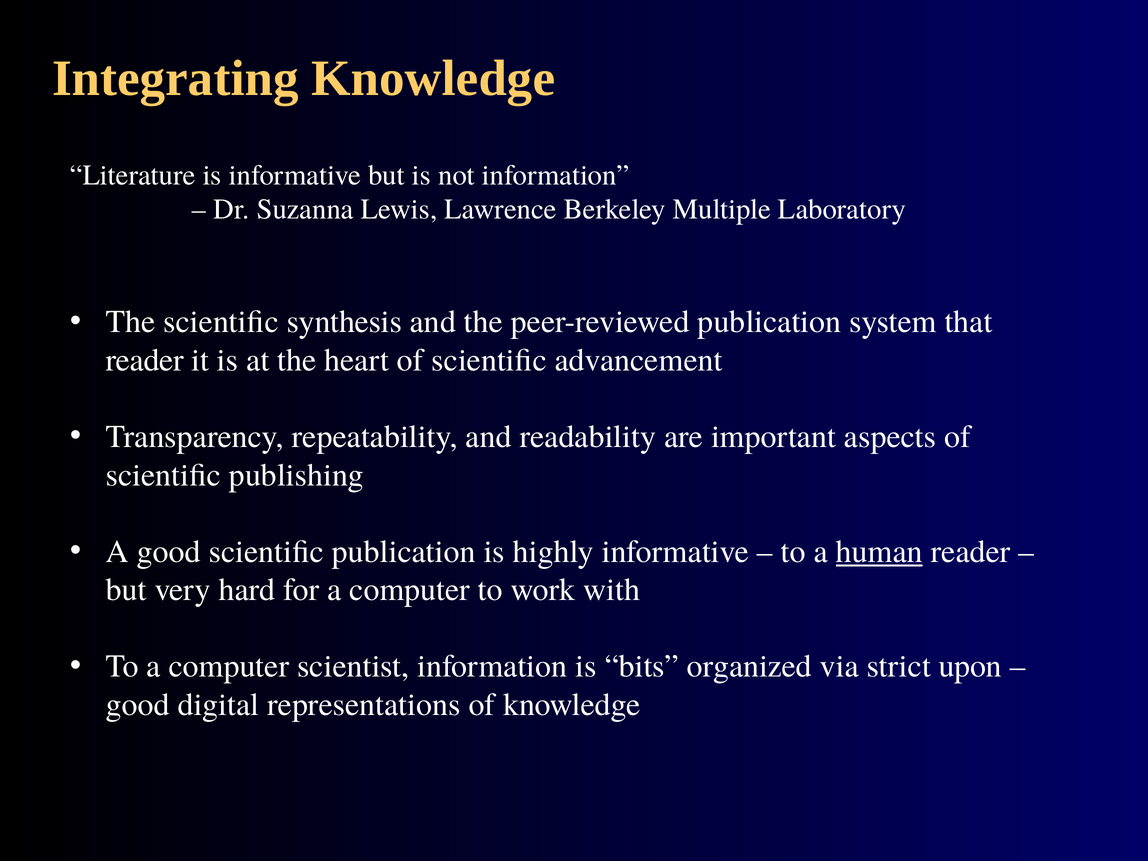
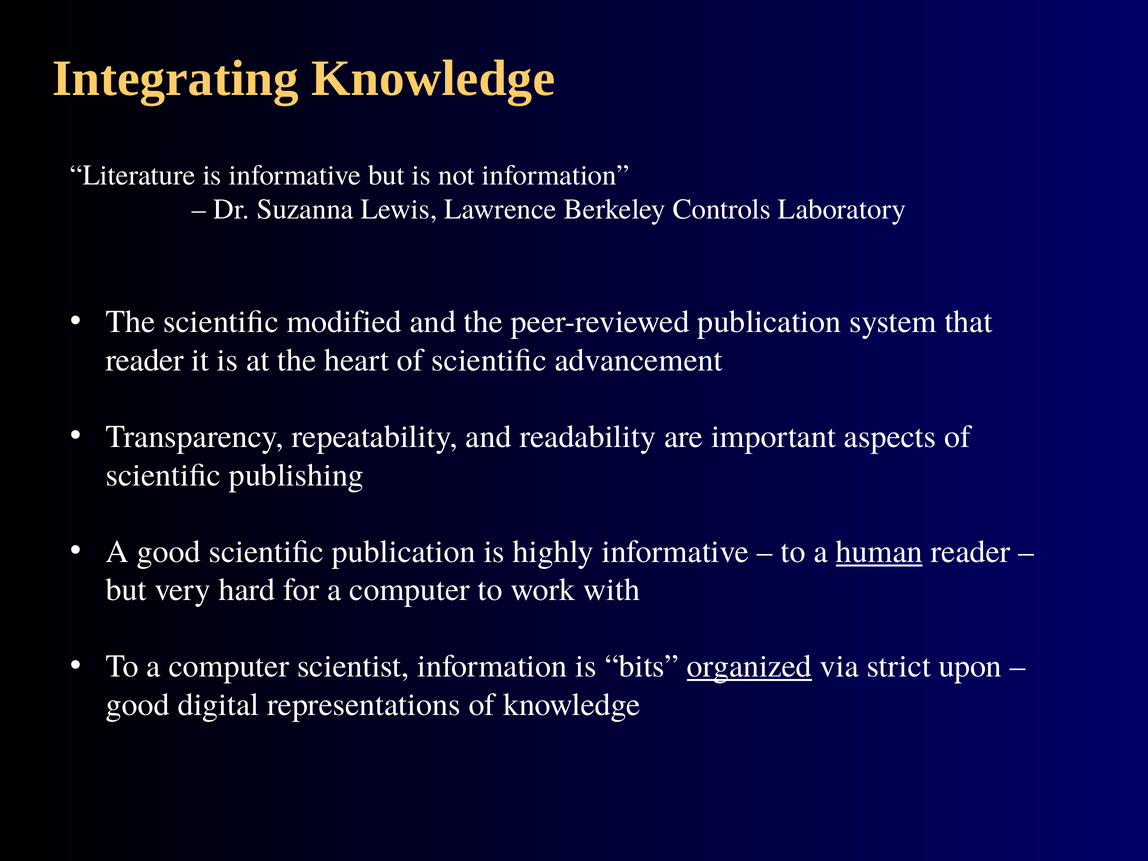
Multiple: Multiple -> Controls (722, 210)
synthesis: synthesis -> modified (344, 322)
organized underline: none -> present (749, 666)
